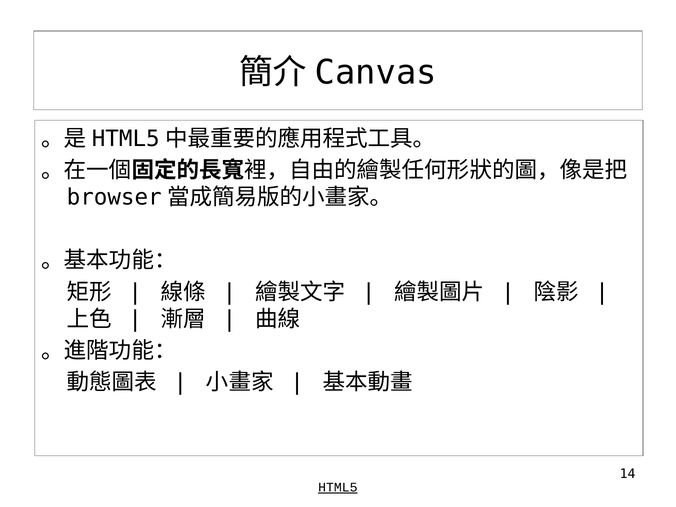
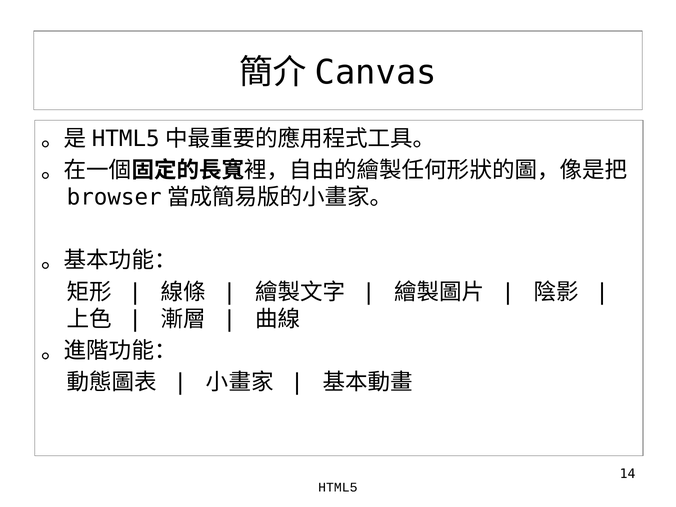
HTML5 underline: present -> none (338, 487)
